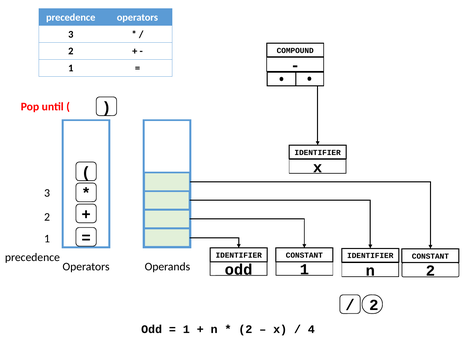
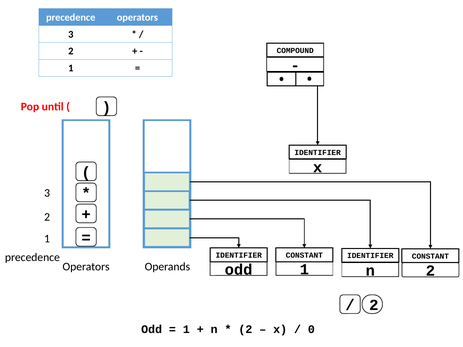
4: 4 -> 0 (311, 329)
